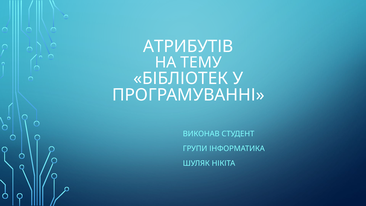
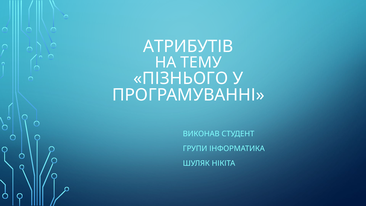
БІБЛІОТЕК: БІБЛІОТЕК -> ПІЗНЬОГО (181, 78)
